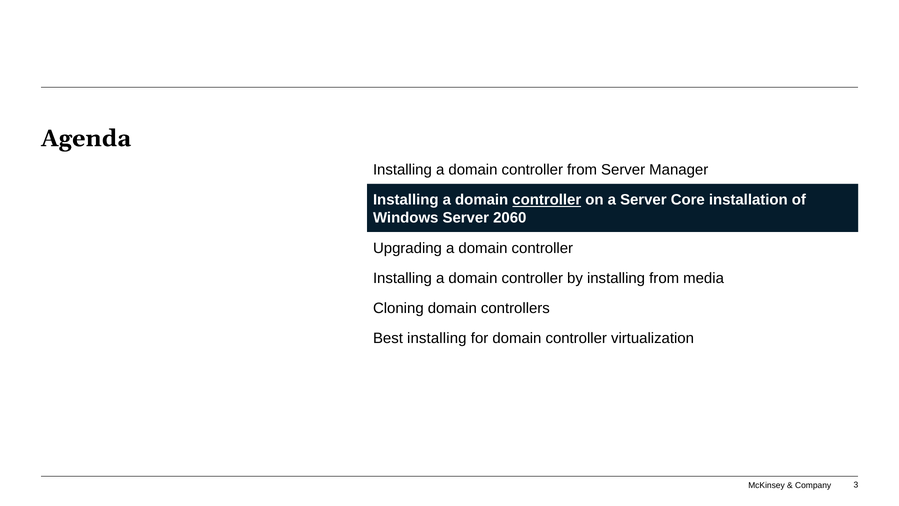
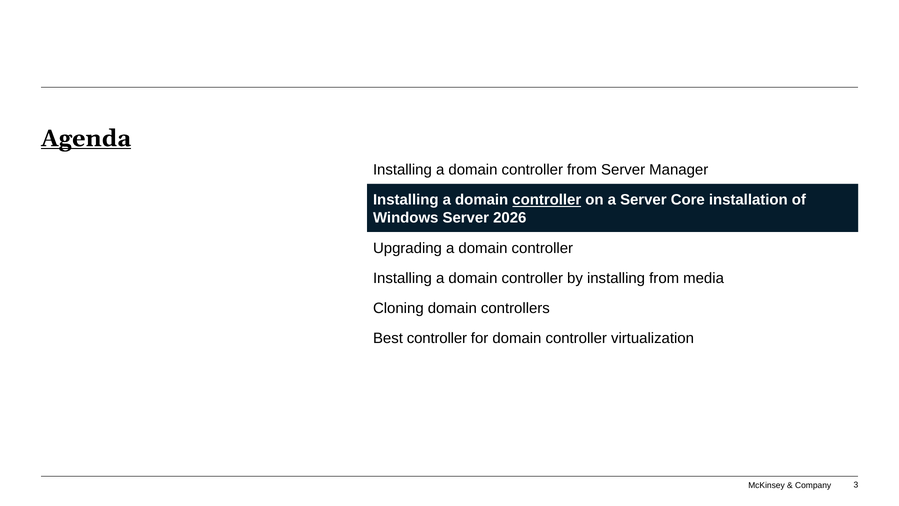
Agenda underline: none -> present (86, 138)
2060: 2060 -> 2026 (510, 218)
installing: installing -> controller (437, 338)
